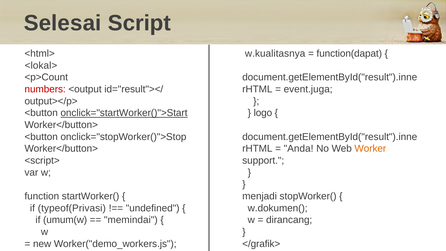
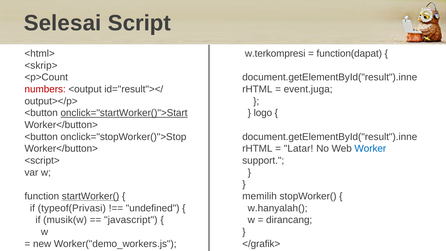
w.kualitasnya: w.kualitasnya -> w.terkompresi (275, 53)
<lokal>: <lokal> -> <skrip> (41, 65)
Anda: Anda -> Latar (299, 149)
Worker colour: orange -> blue (370, 149)
startWorker( underline: none -> present (91, 196)
menjadi: menjadi -> memilih (260, 196)
w.dokumen(: w.dokumen( -> w.hanyalah( (278, 208)
umum(w: umum(w -> musik(w (65, 220)
memindai: memindai -> javascript (131, 220)
